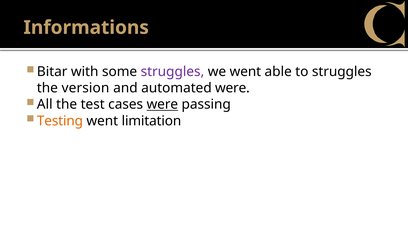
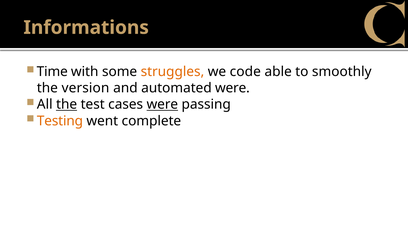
Bitar: Bitar -> Time (52, 72)
struggles colour: purple -> orange (172, 72)
we went: went -> code (245, 72)
to struggles: struggles -> smoothly (342, 72)
the underline: none -> present (67, 104)
limitation: limitation -> complete (151, 121)
